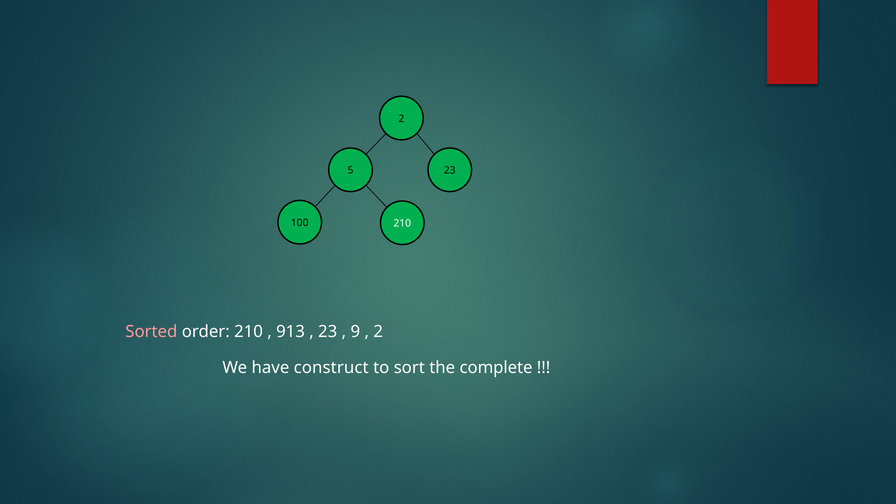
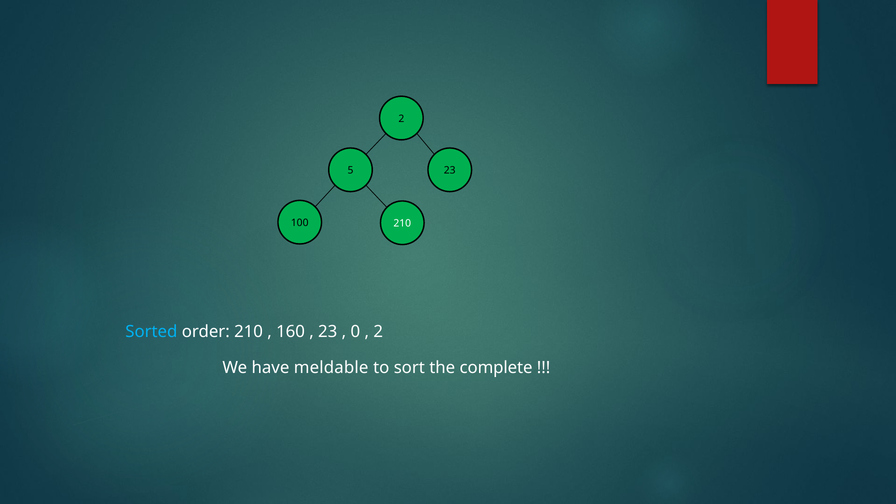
Sorted colour: pink -> light blue (151, 332)
913: 913 -> 160 (291, 332)
9: 9 -> 0 (355, 332)
construct: construct -> meldable (331, 368)
